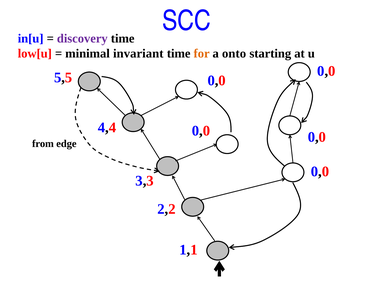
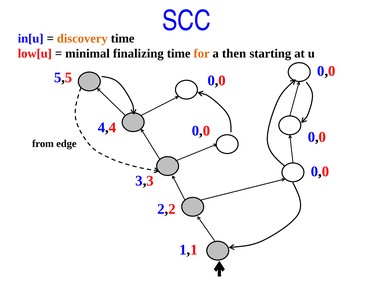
discovery colour: purple -> orange (82, 38)
invariant: invariant -> finalizing (138, 53)
onto: onto -> then (234, 53)
